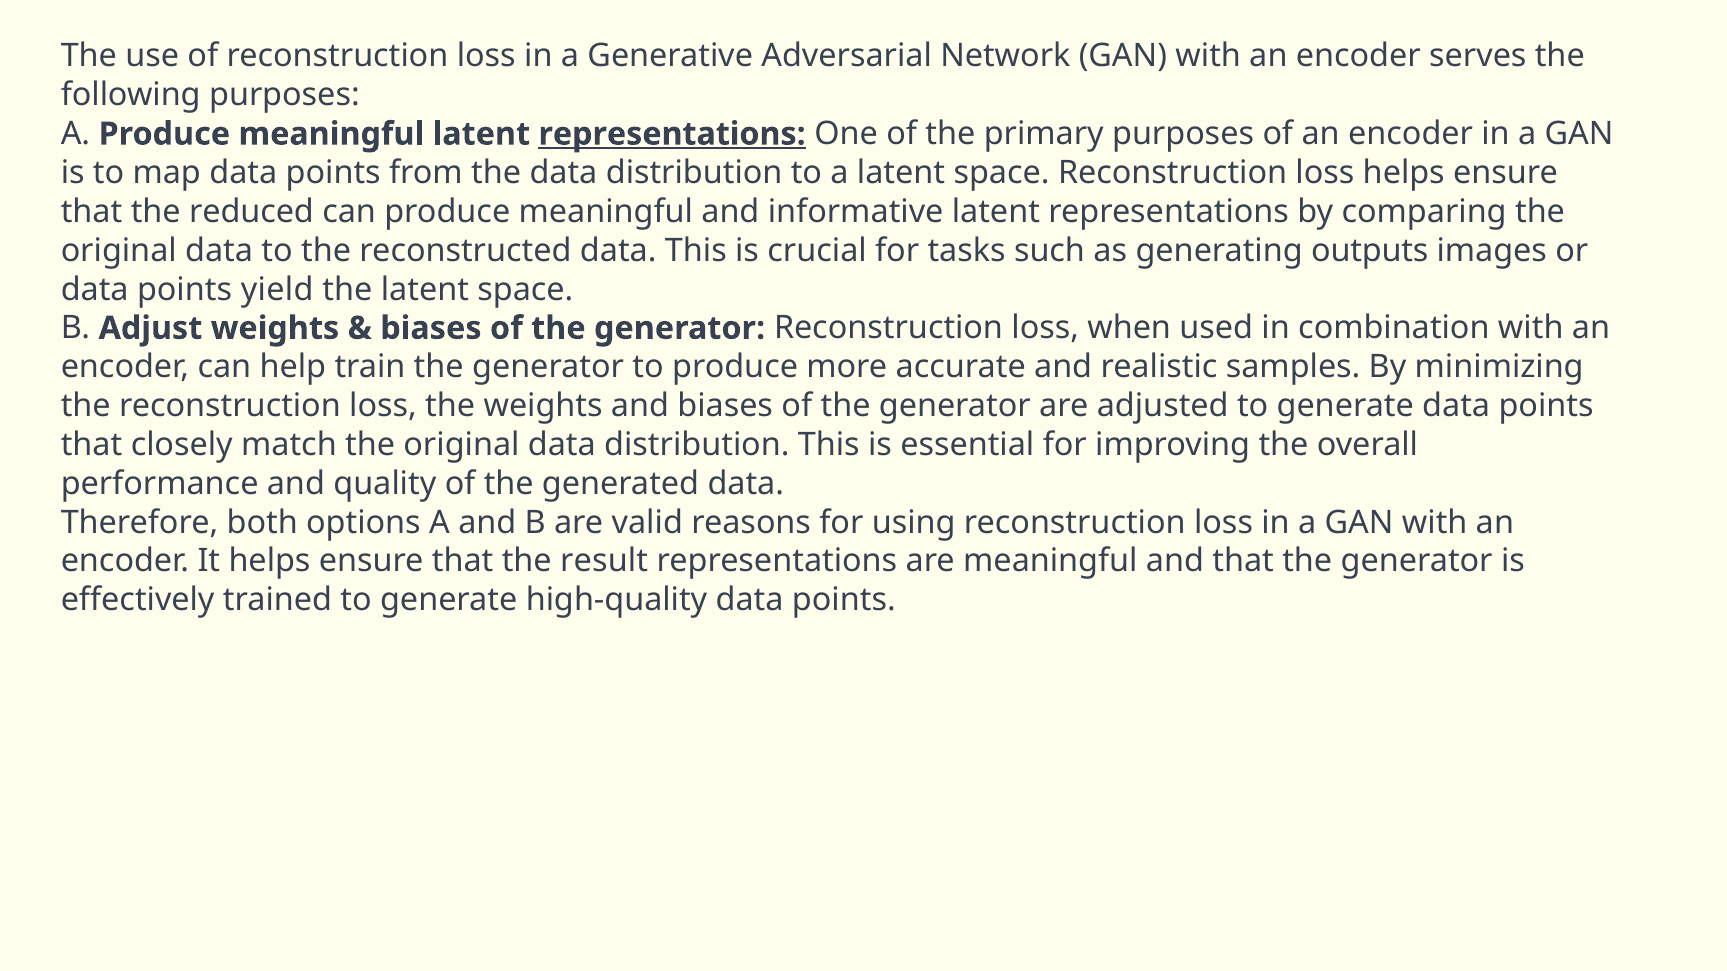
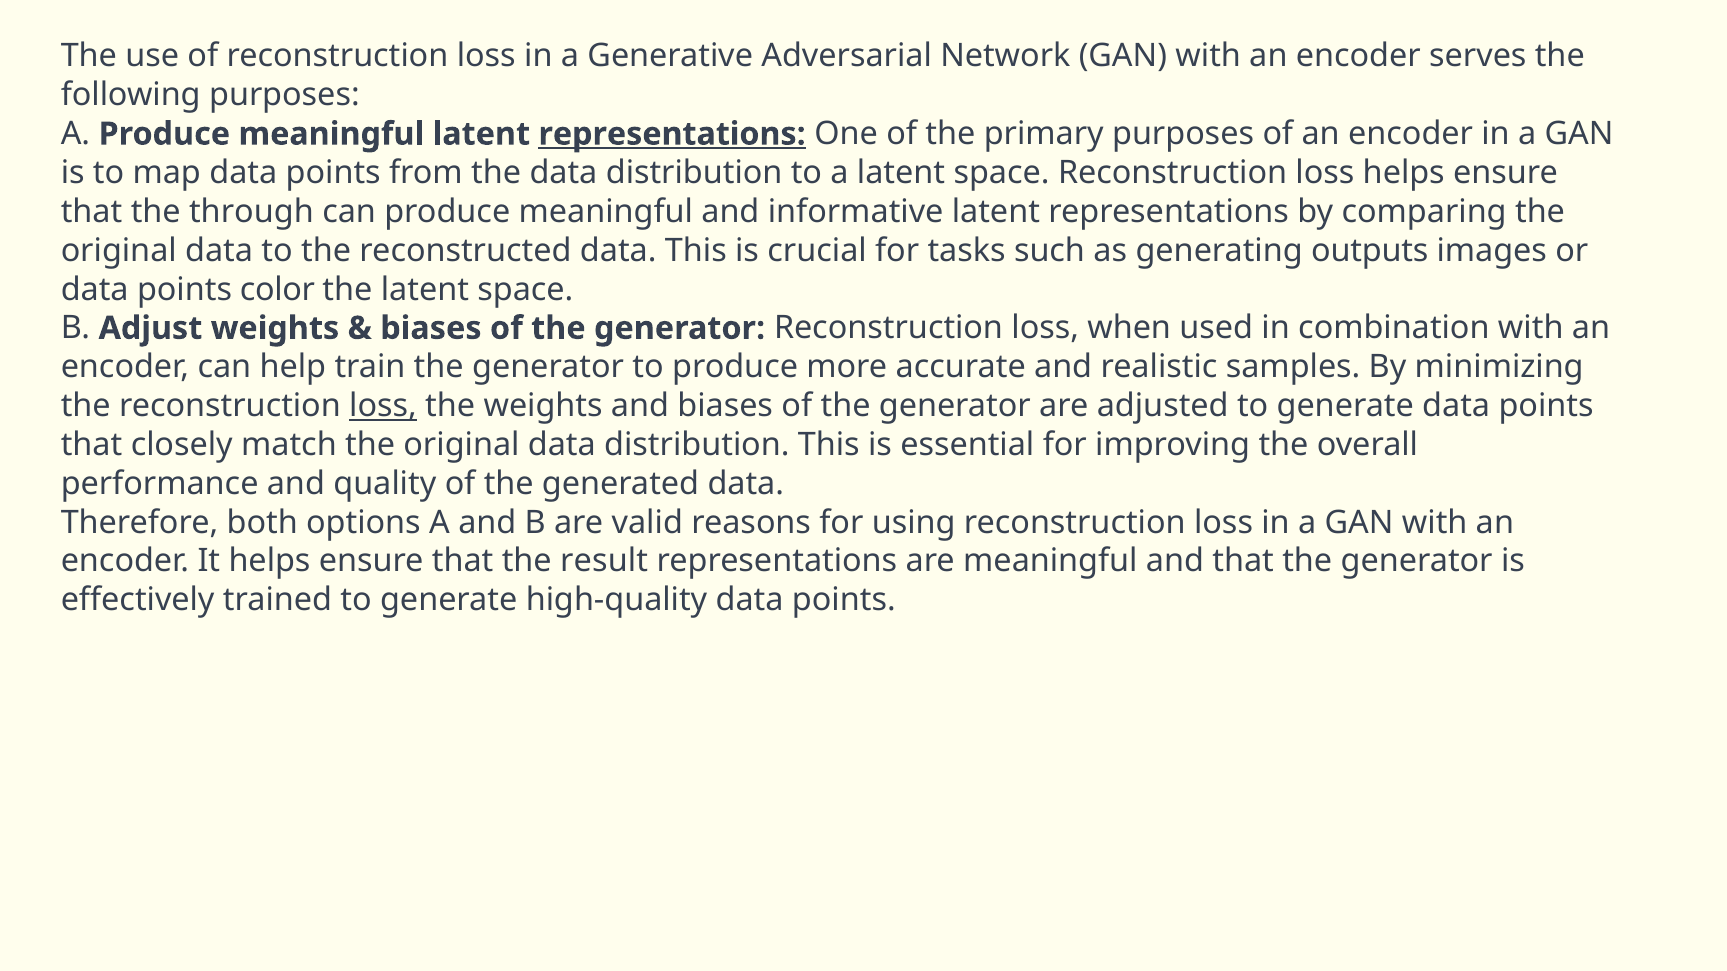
reduced: reduced -> through (251, 212)
yield: yield -> color (277, 289)
loss underline: none -> present (383, 406)
